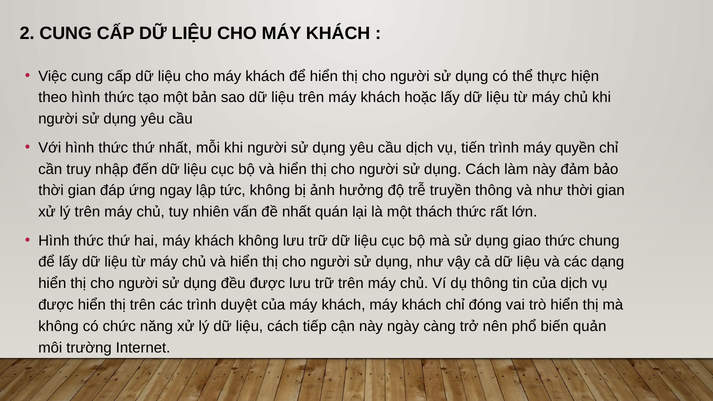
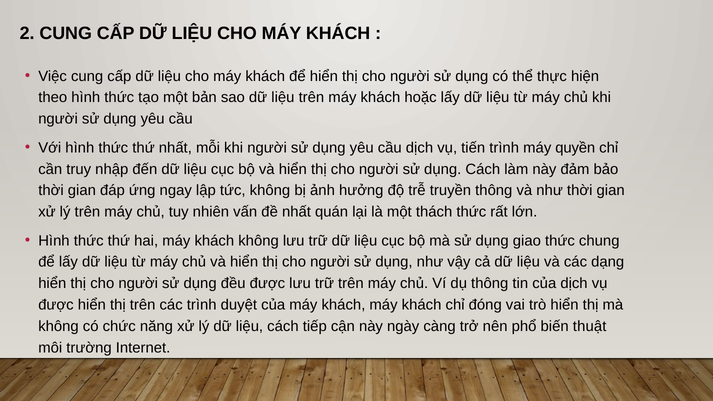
quản: quản -> thuật (590, 326)
